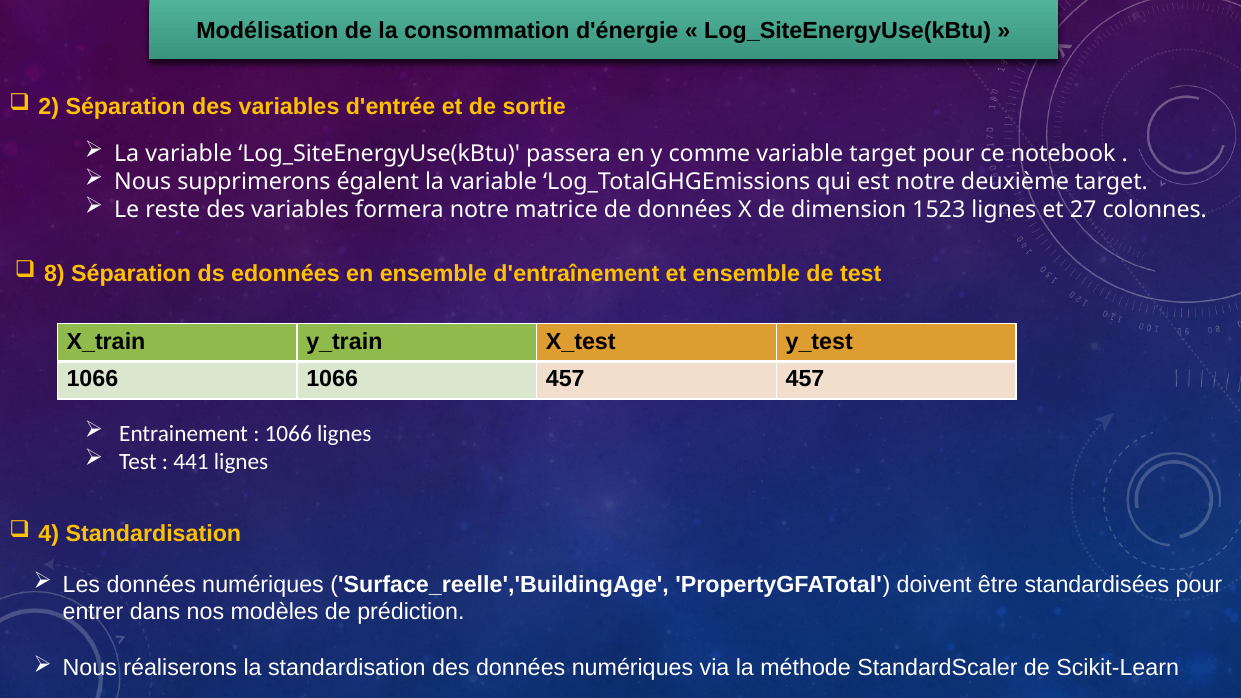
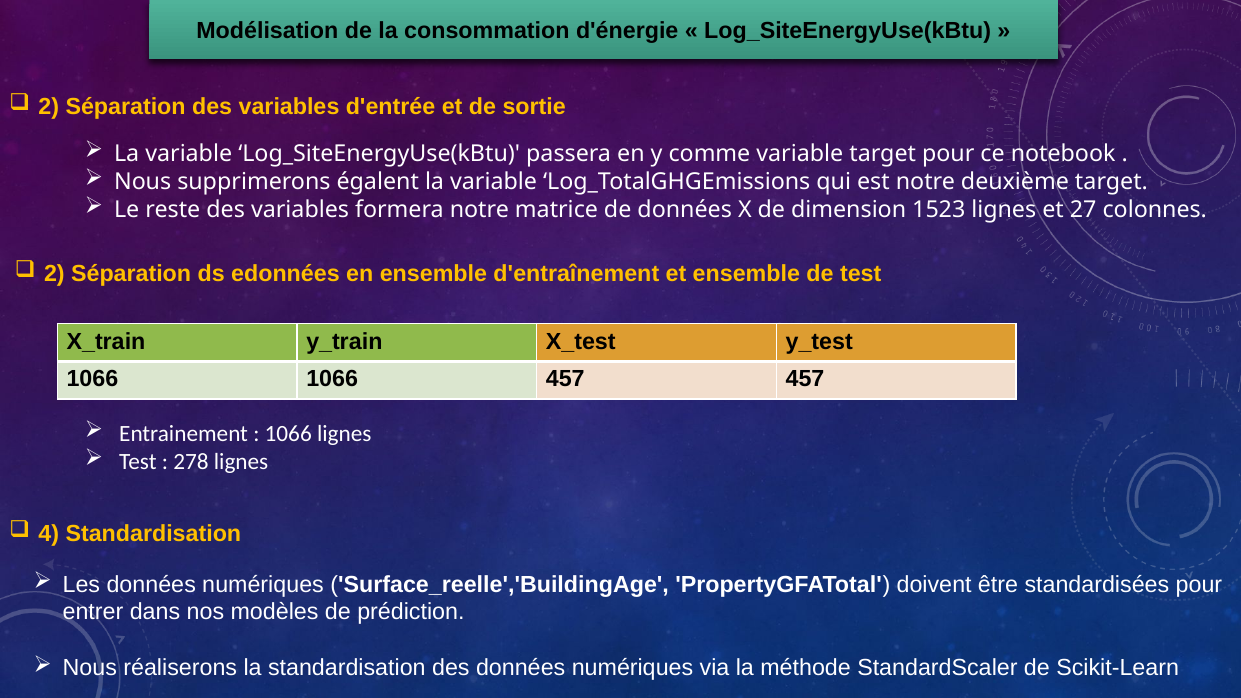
8: 8 -> 2 (54, 274)
441: 441 -> 278 (191, 462)
